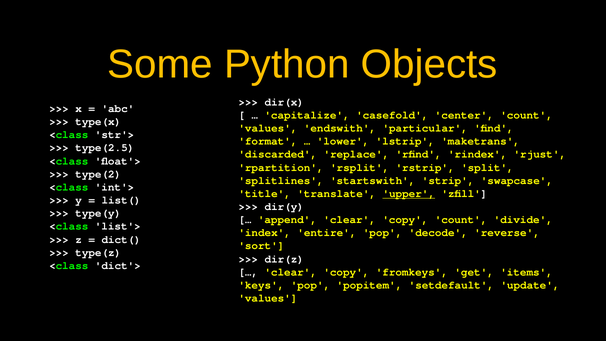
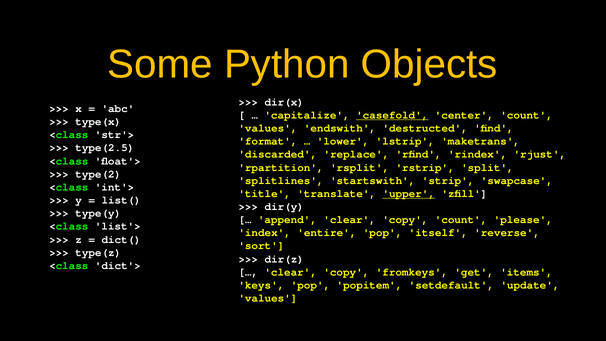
casefold underline: none -> present (392, 115)
particular: particular -> destructed (425, 128)
divide: divide -> please (523, 220)
decode: decode -> itself (438, 233)
